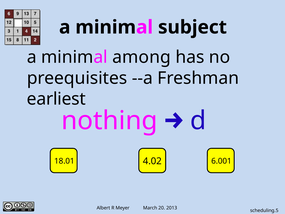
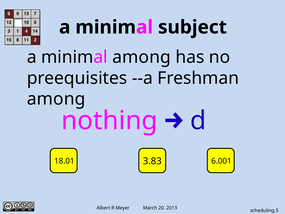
earliest: earliest -> among (56, 99)
4.02: 4.02 -> 3.83 (152, 161)
